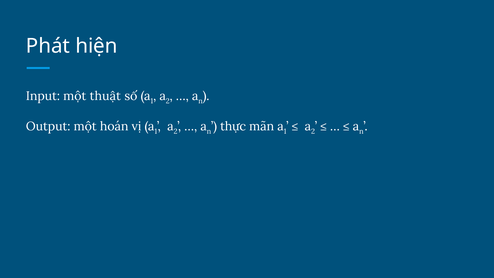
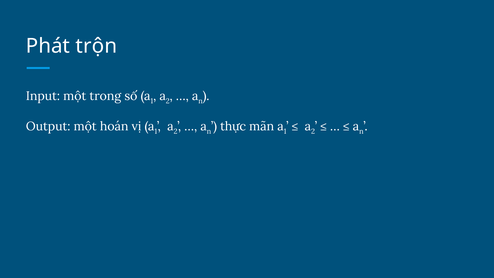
hiện: hiện -> trộn (96, 46)
thuật: thuật -> trong (105, 96)
